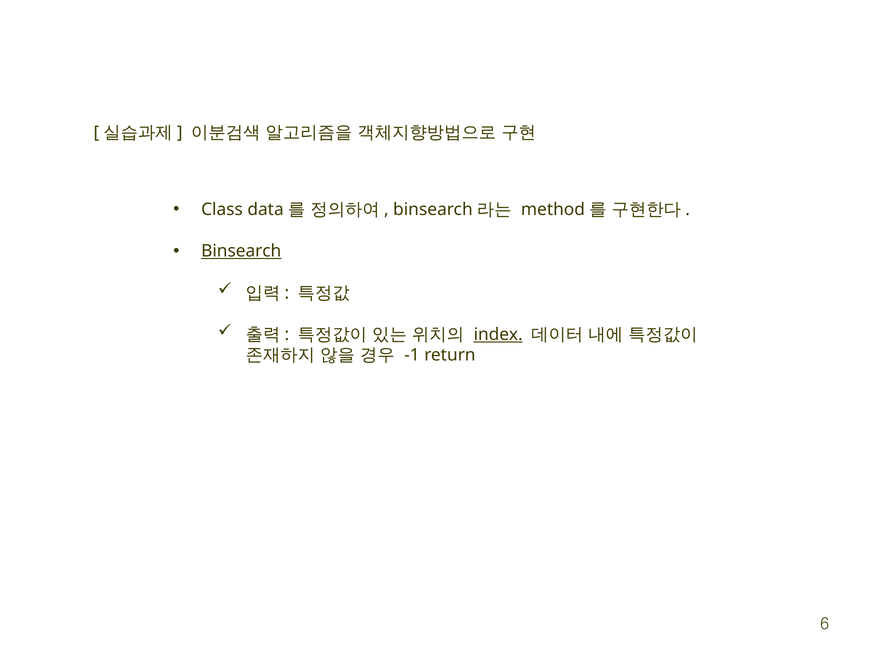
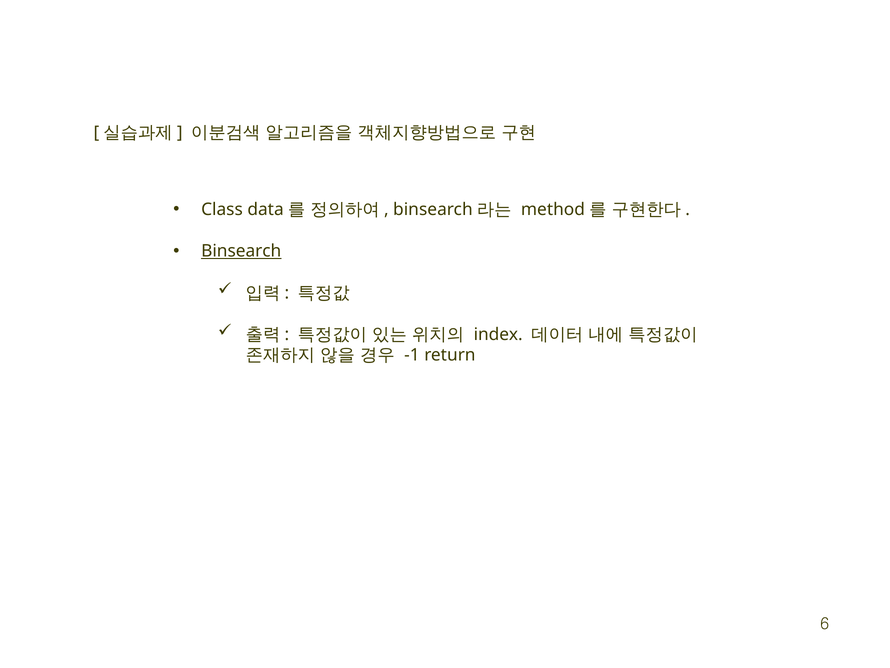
index underline: present -> none (498, 334)
